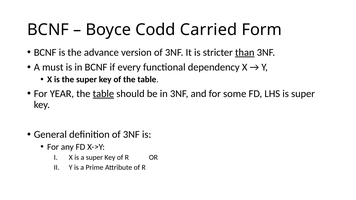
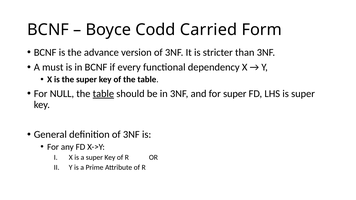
than underline: present -> none (245, 52)
YEAR: YEAR -> NULL (62, 94)
for some: some -> super (235, 94)
